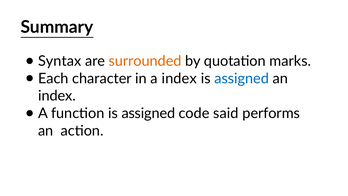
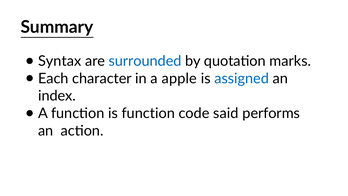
surrounded colour: orange -> blue (145, 61)
a index: index -> apple (179, 78)
function is assigned: assigned -> function (148, 113)
